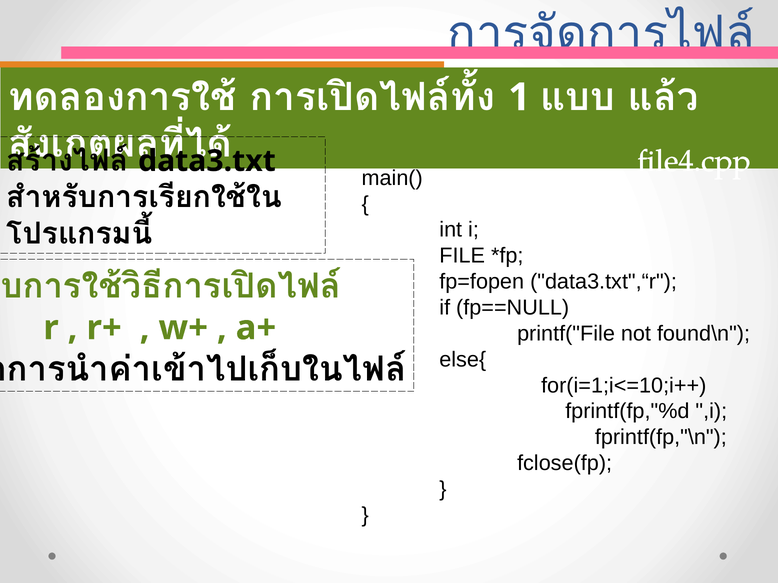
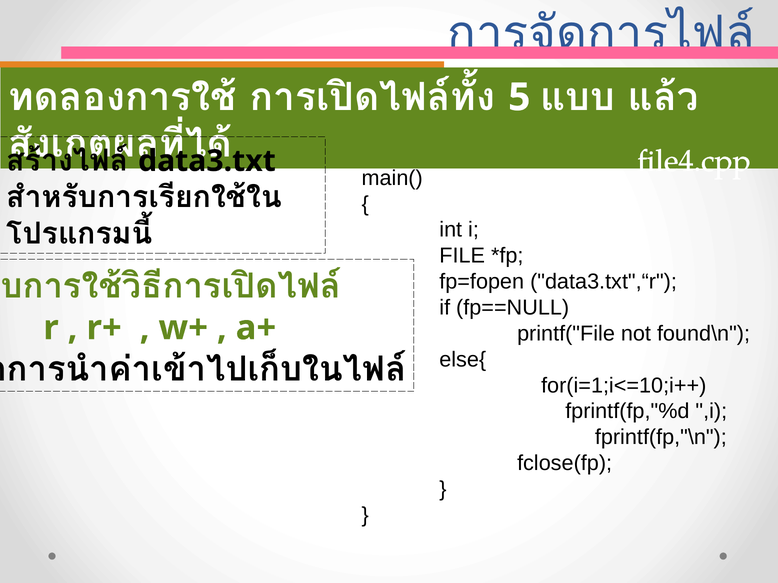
1: 1 -> 5 (519, 97)
